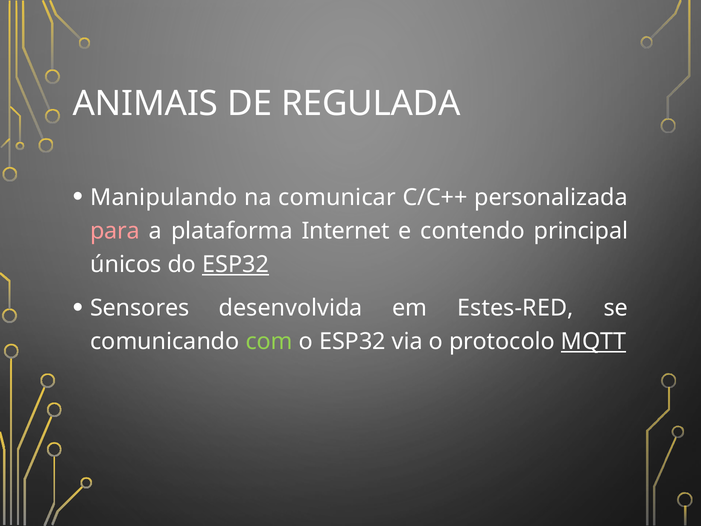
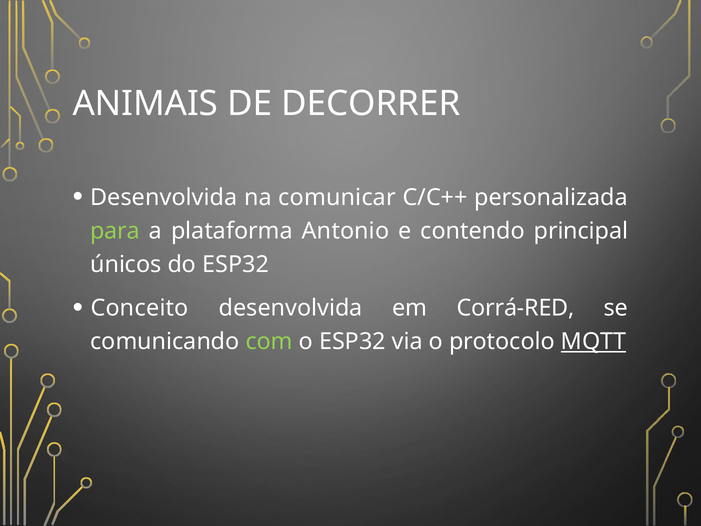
REGULADA: REGULADA -> DECORRER (371, 104)
Manipulando: Manipulando -> Desenvolvida (164, 197)
para colour: pink -> light green (115, 231)
Internet: Internet -> Antonio (346, 231)
ESP32 underline: present -> none (236, 265)
Sensores: Sensores -> Conceito (140, 308)
Estes-RED: Estes-RED -> Corrá-RED (516, 308)
